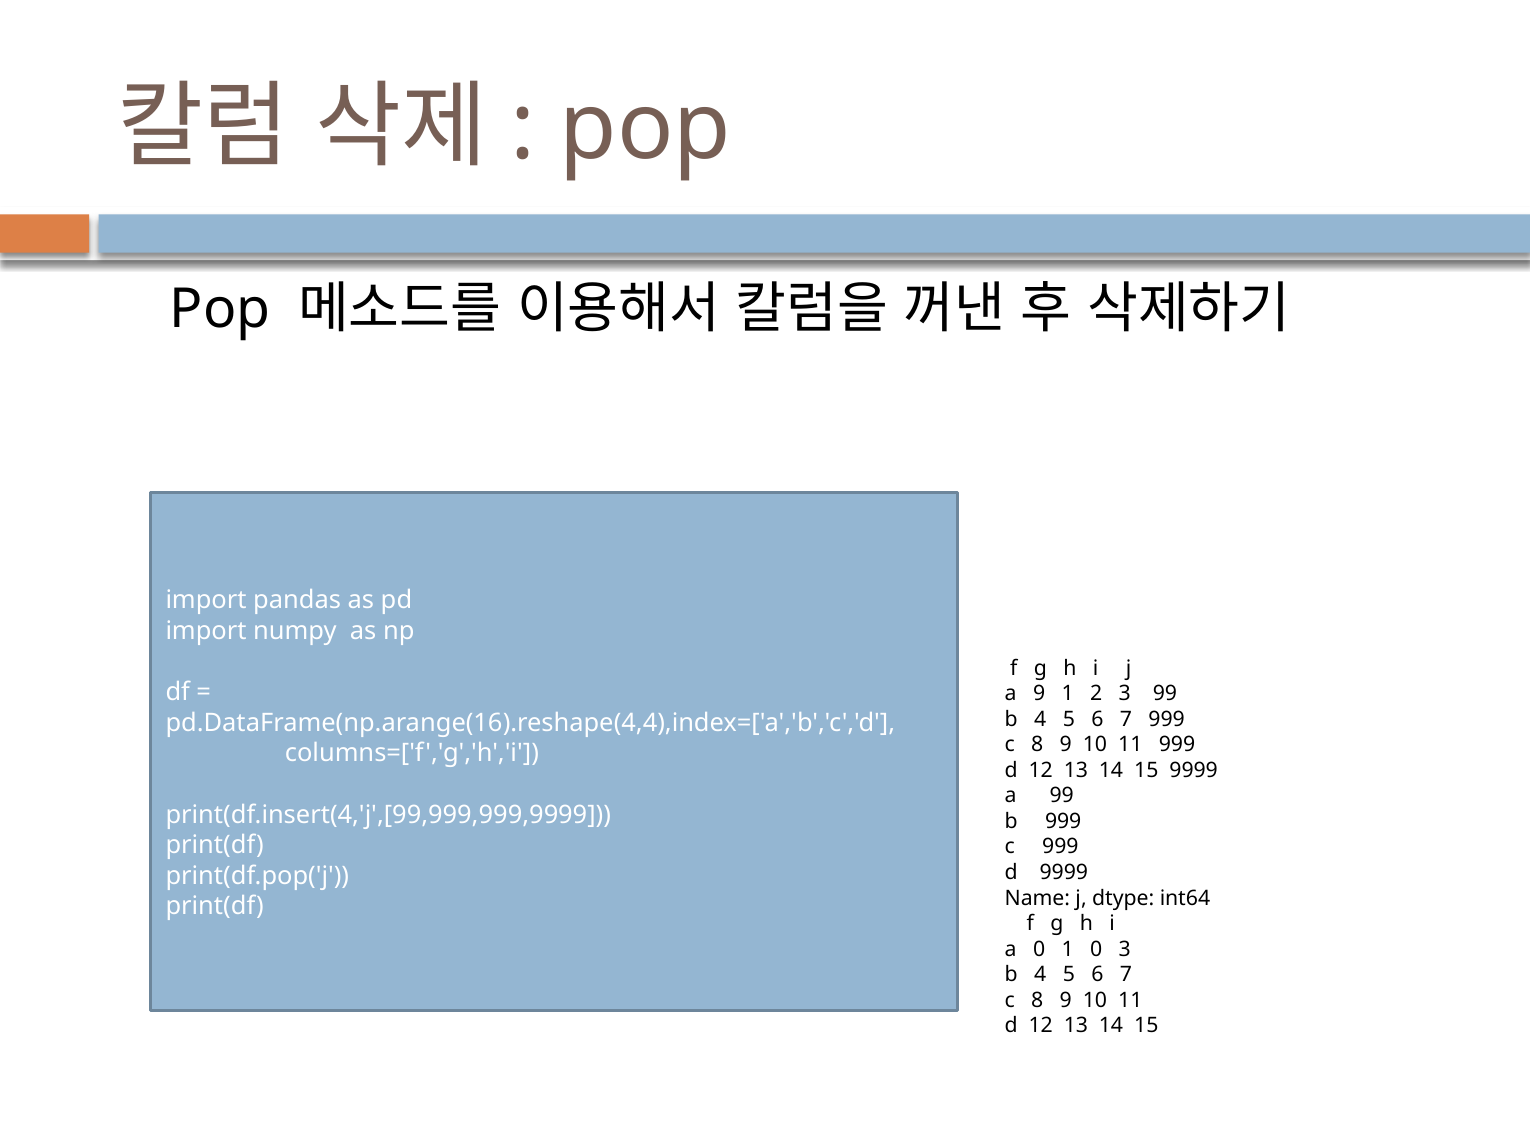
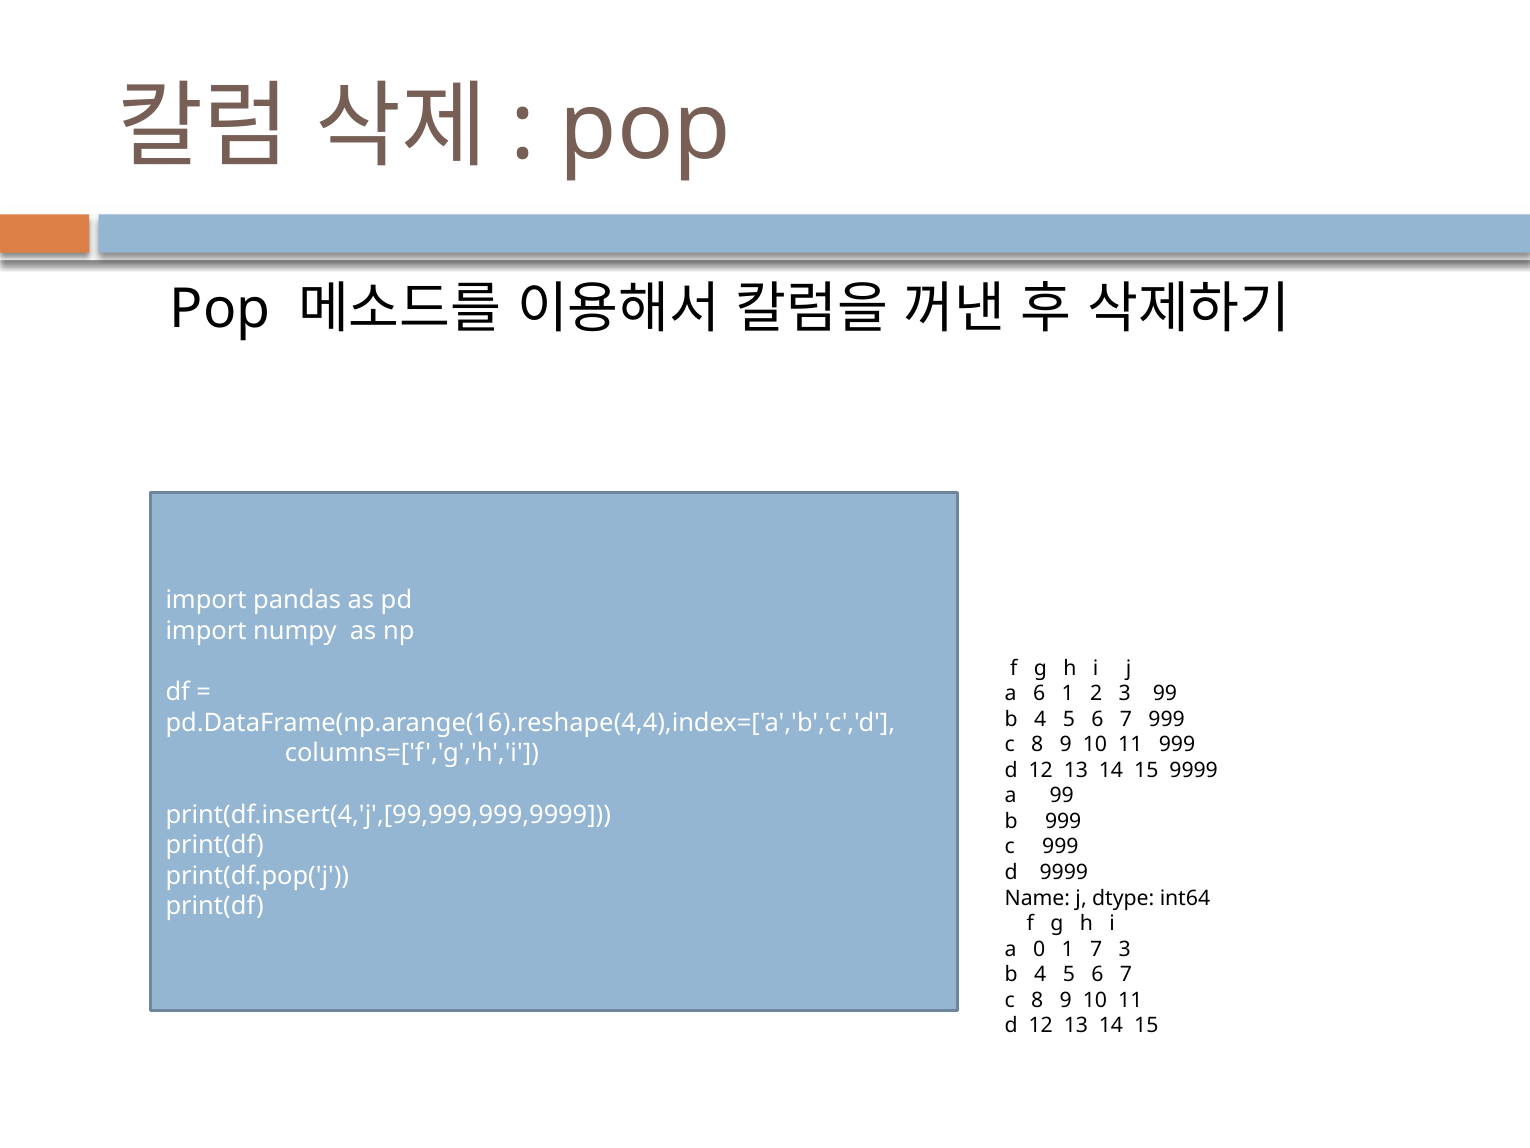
a 9: 9 -> 6 (1039, 693)
1 0: 0 -> 7 (1096, 949)
